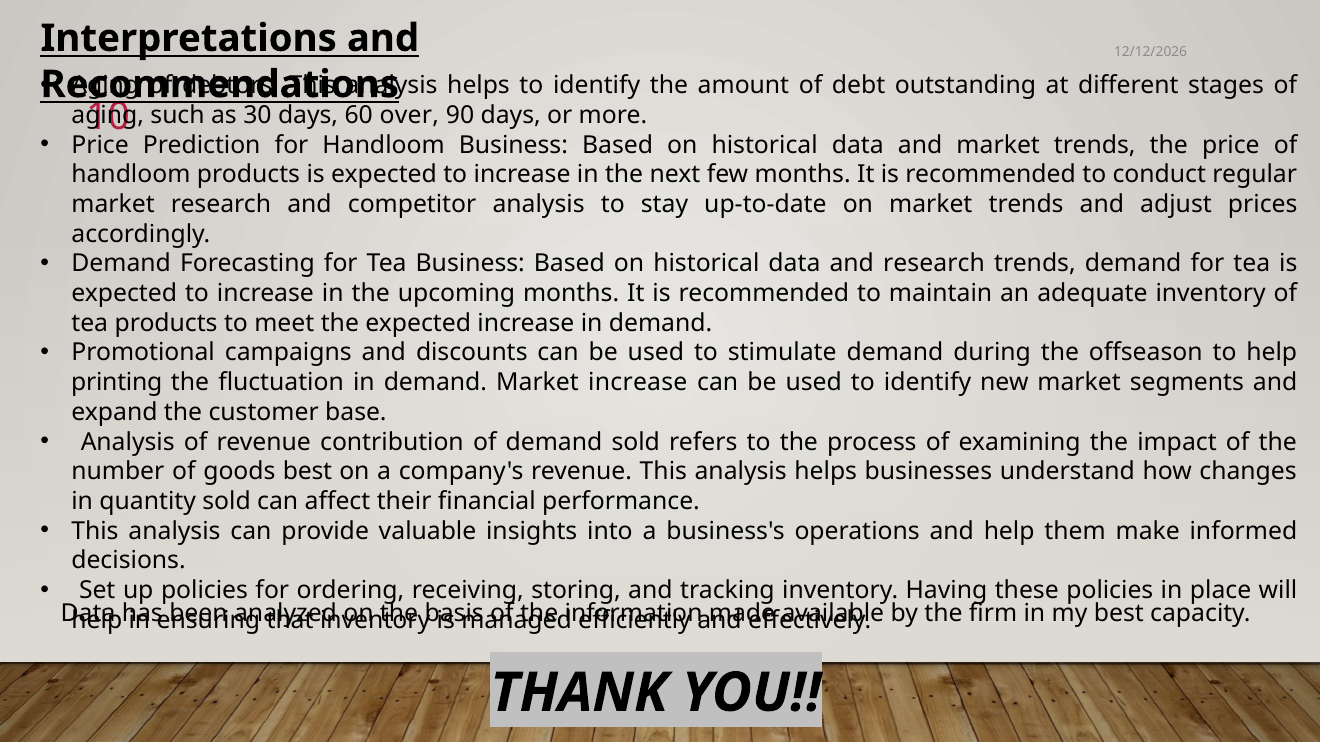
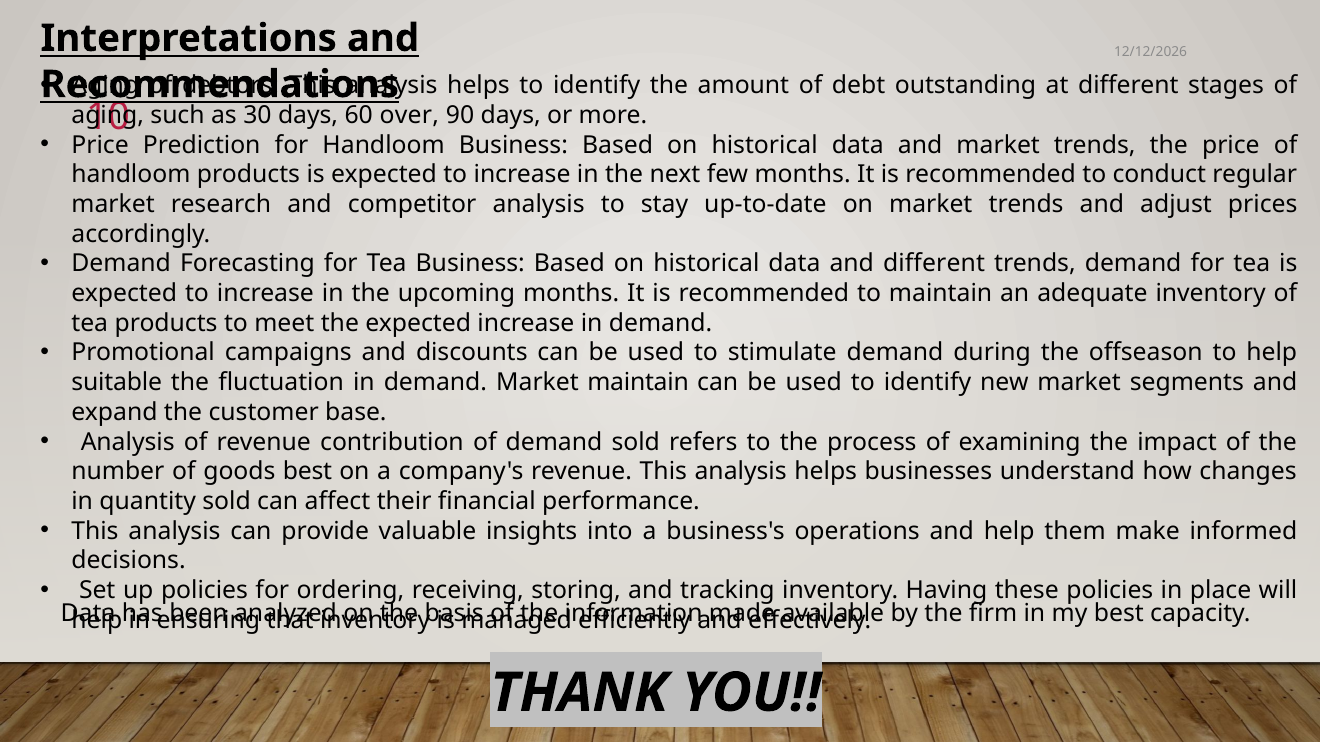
and research: research -> different (934, 264)
printing: printing -> suitable (117, 383)
Market increase: increase -> maintain (638, 383)
